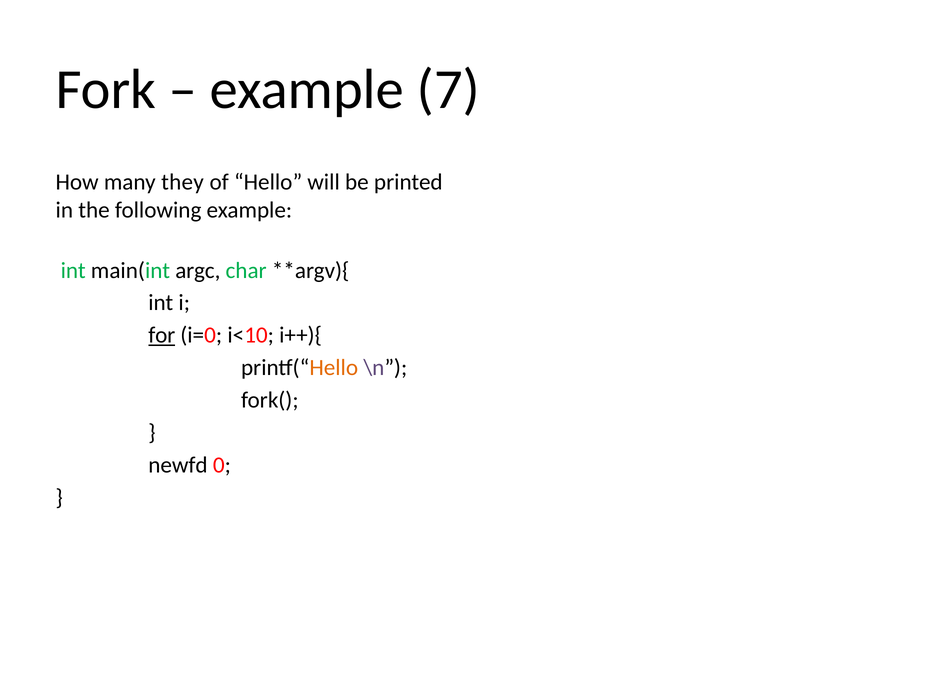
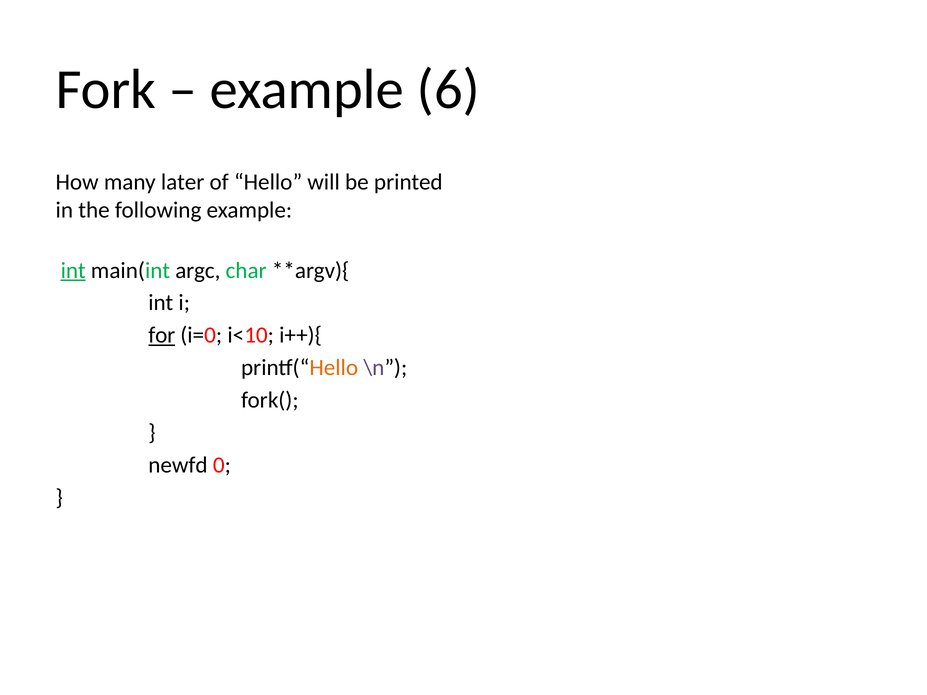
7: 7 -> 6 (448, 90)
they: they -> later (183, 182)
int underline: none -> present (73, 270)
